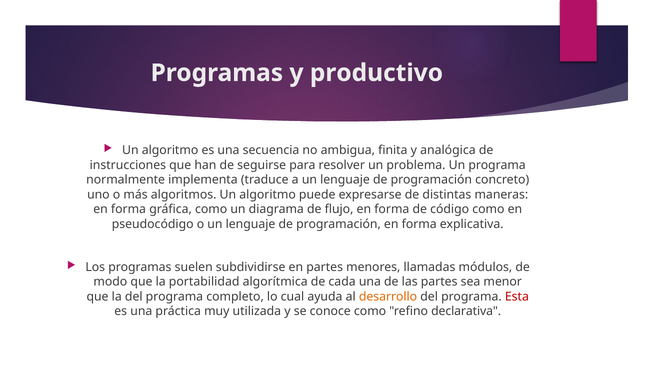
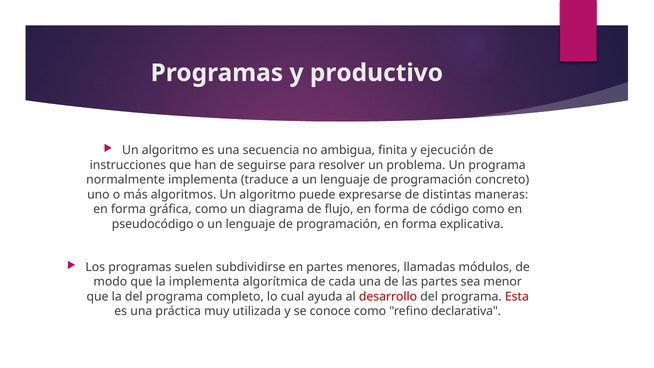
analógica: analógica -> ejecución (448, 150)
la portabilidad: portabilidad -> implementa (204, 282)
desarrollo colour: orange -> red (388, 296)
